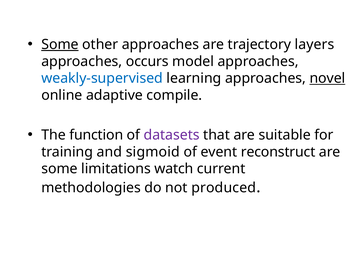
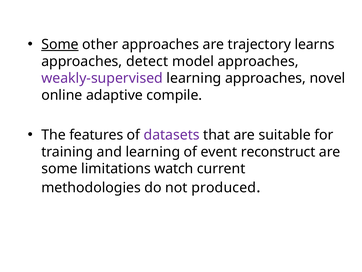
layers: layers -> learns (315, 44)
occurs: occurs -> detect (147, 61)
weakly-supervised colour: blue -> purple (102, 78)
novel underline: present -> none (327, 78)
function: function -> features (96, 135)
and sigmoid: sigmoid -> learning (153, 152)
